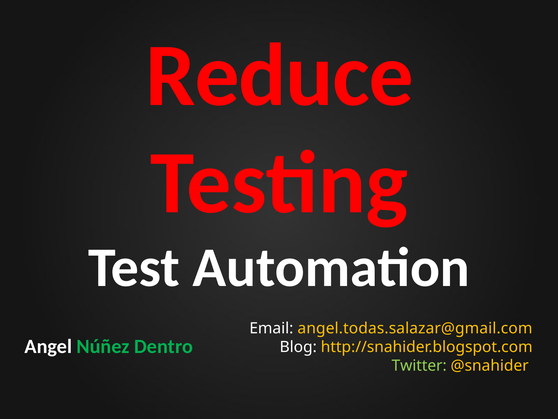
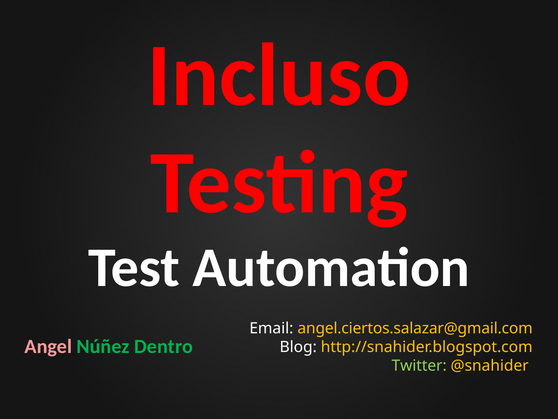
Reduce: Reduce -> Incluso (279, 76)
angel.todas.salazar@gmail.com: angel.todas.salazar@gmail.com -> angel.ciertos.salazar@gmail.com (415, 328)
Angel colour: white -> pink (48, 346)
